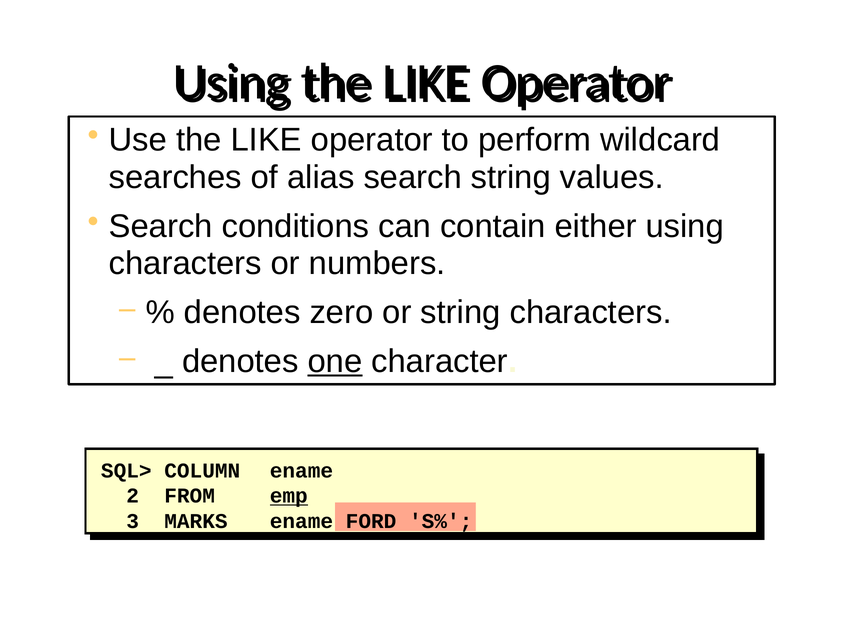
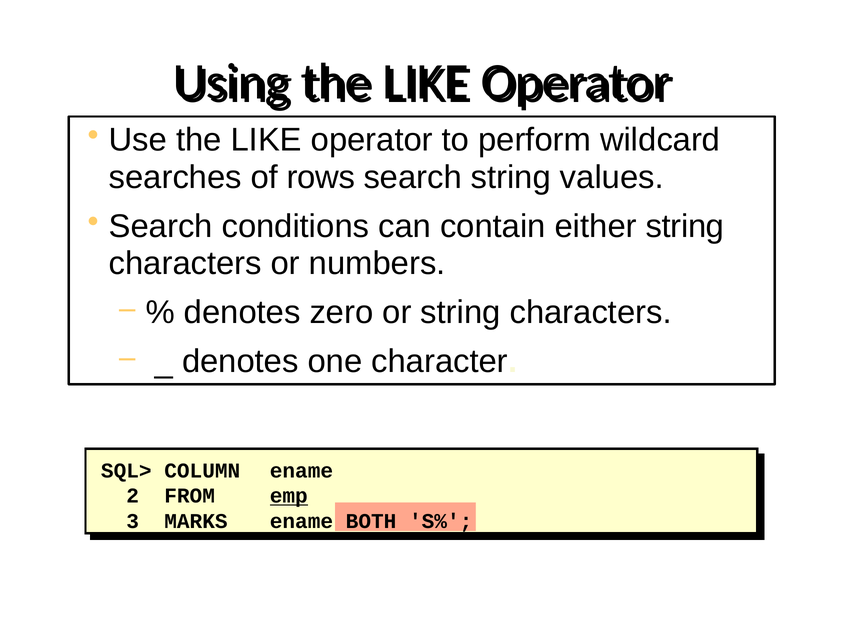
alias: alias -> rows (321, 177)
either using: using -> string (685, 226)
one underline: present -> none (335, 362)
FORD: FORD -> BOTH (371, 521)
